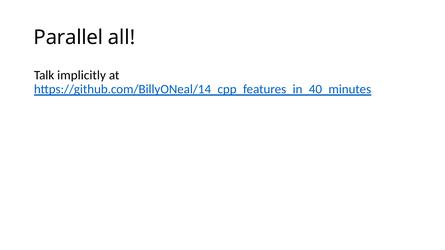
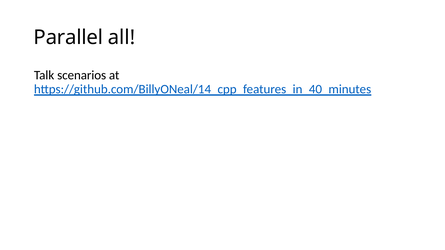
implicitly: implicitly -> scenarios (82, 75)
